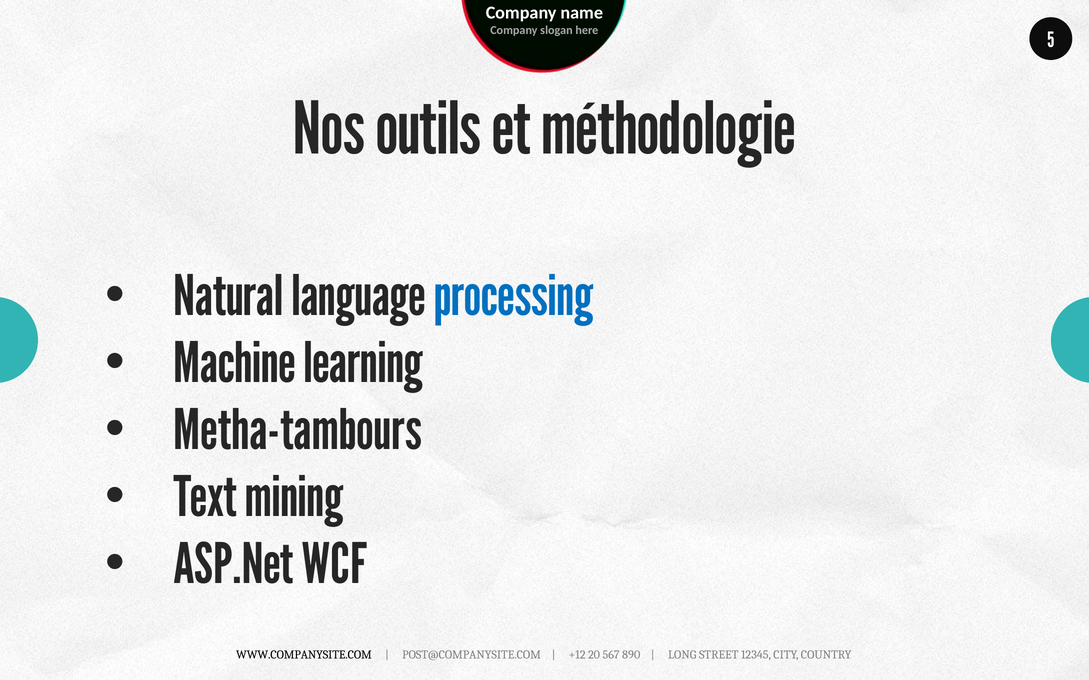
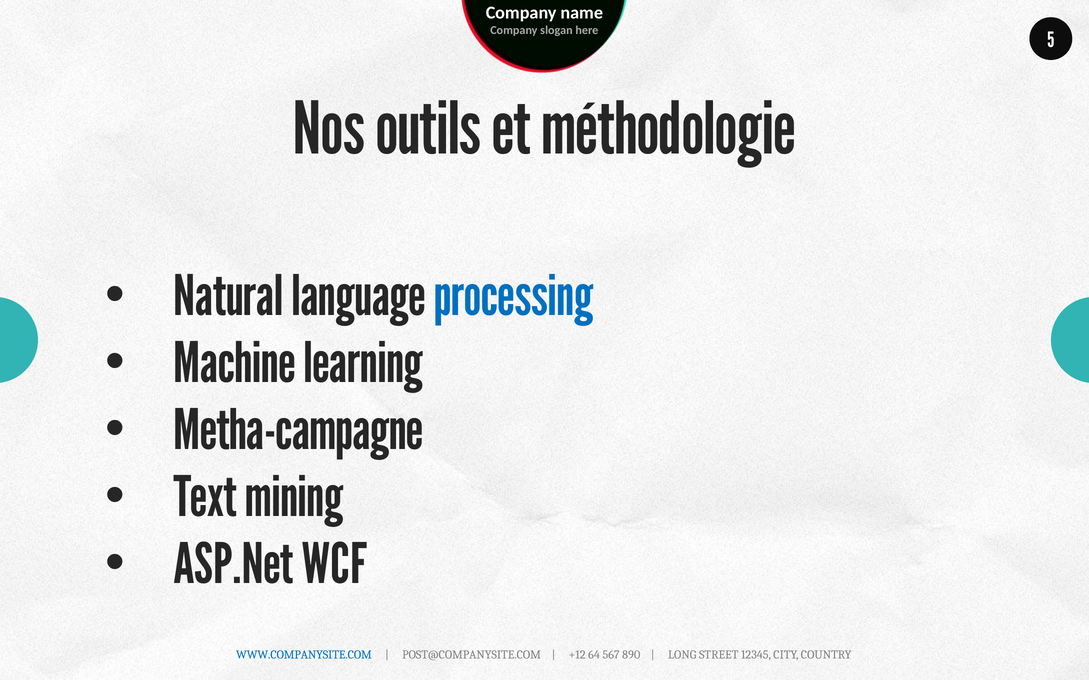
Metha-tambours: Metha-tambours -> Metha-campagne (298, 431)
WWW.COMPANYSITE.COM colour: black -> blue (304, 655)
20: 20 -> 64 (594, 655)
